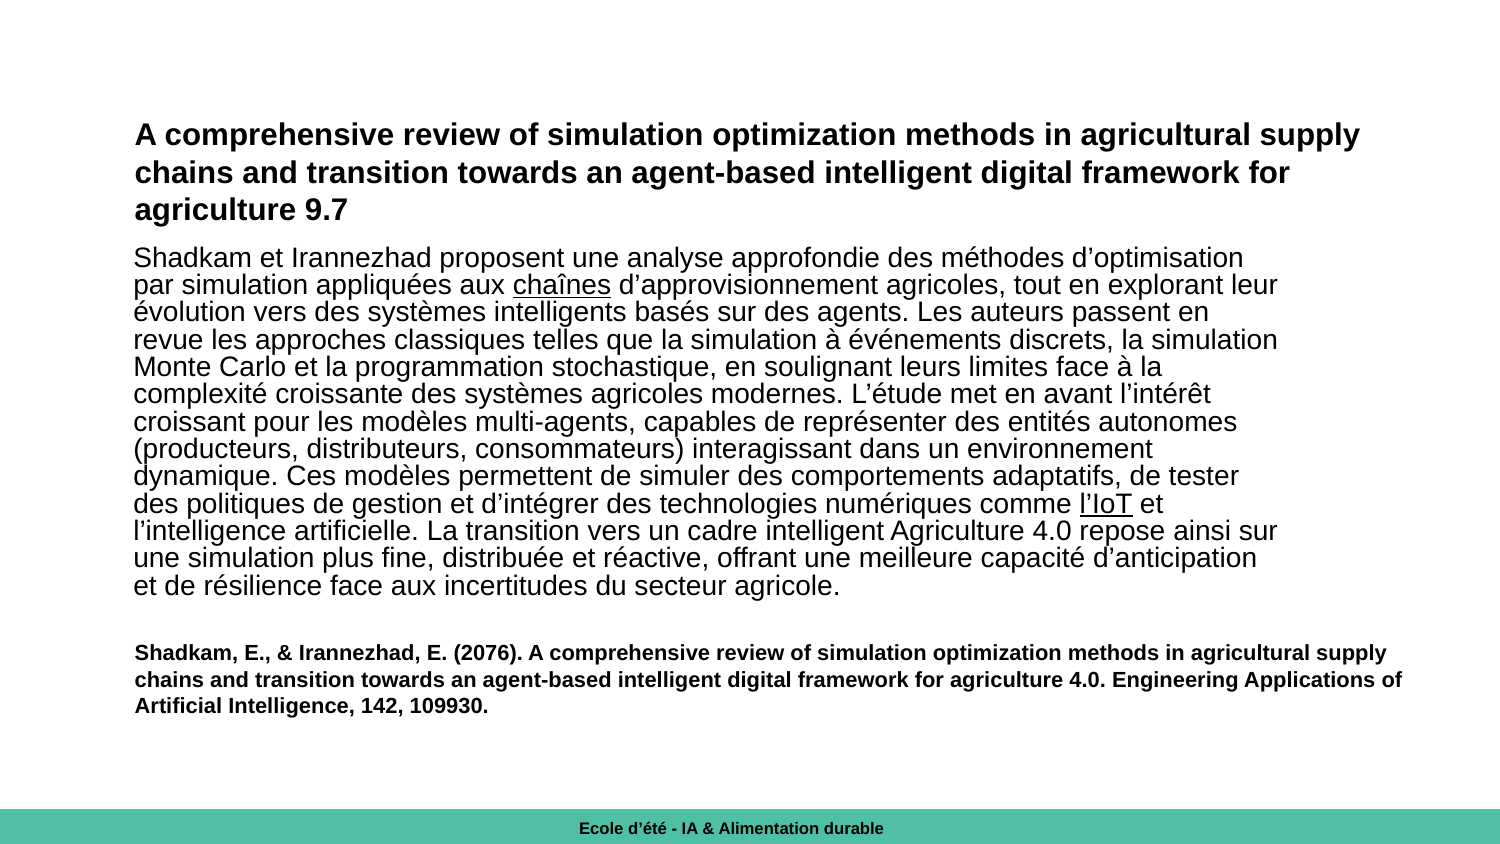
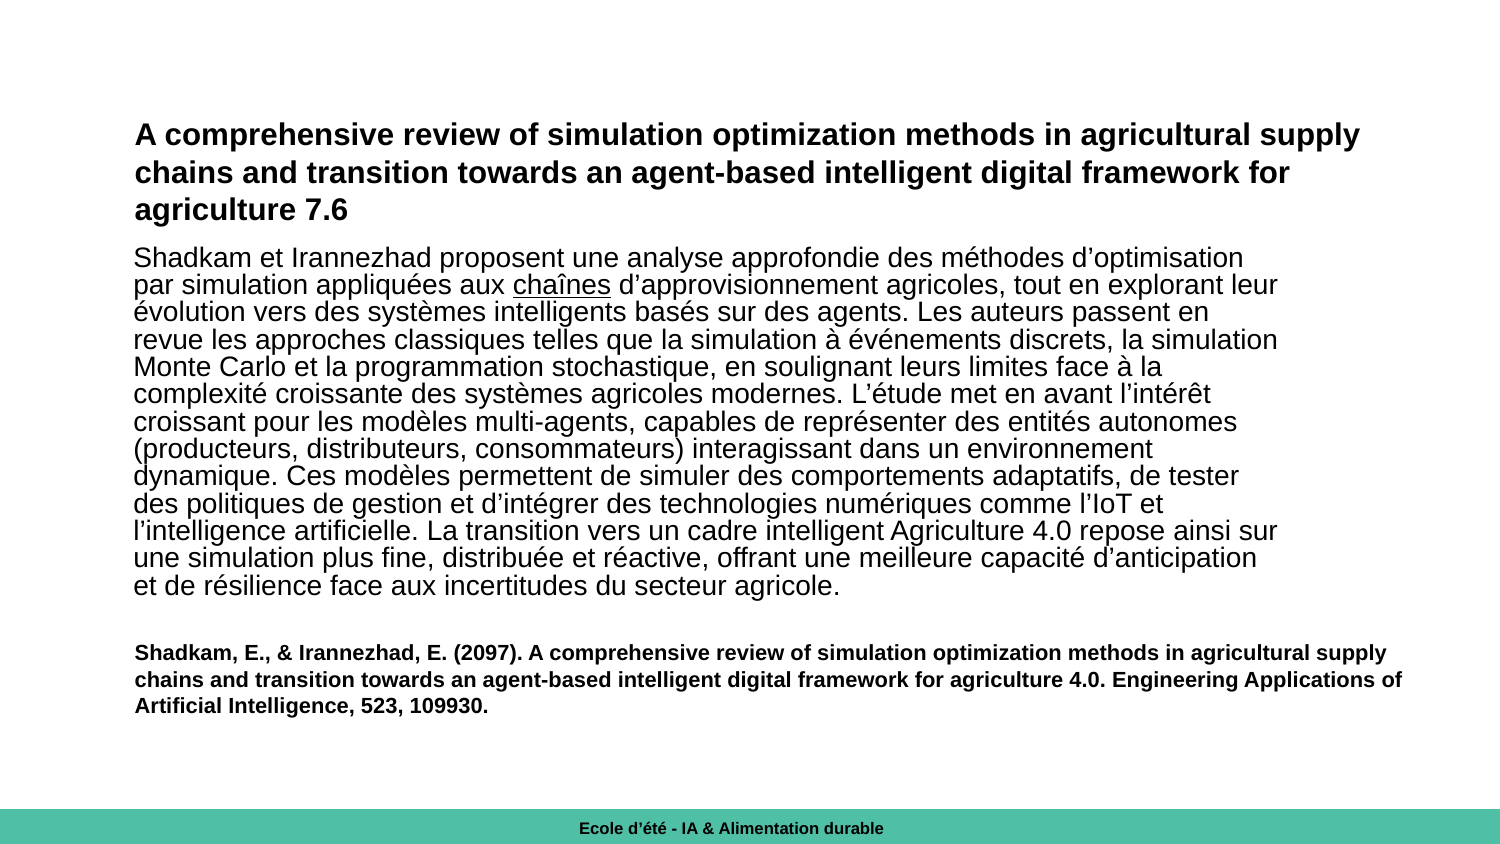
9.7: 9.7 -> 7.6 (327, 210)
l’IoT underline: present -> none (1106, 504)
2076: 2076 -> 2097 (488, 653)
142: 142 -> 523 (382, 706)
